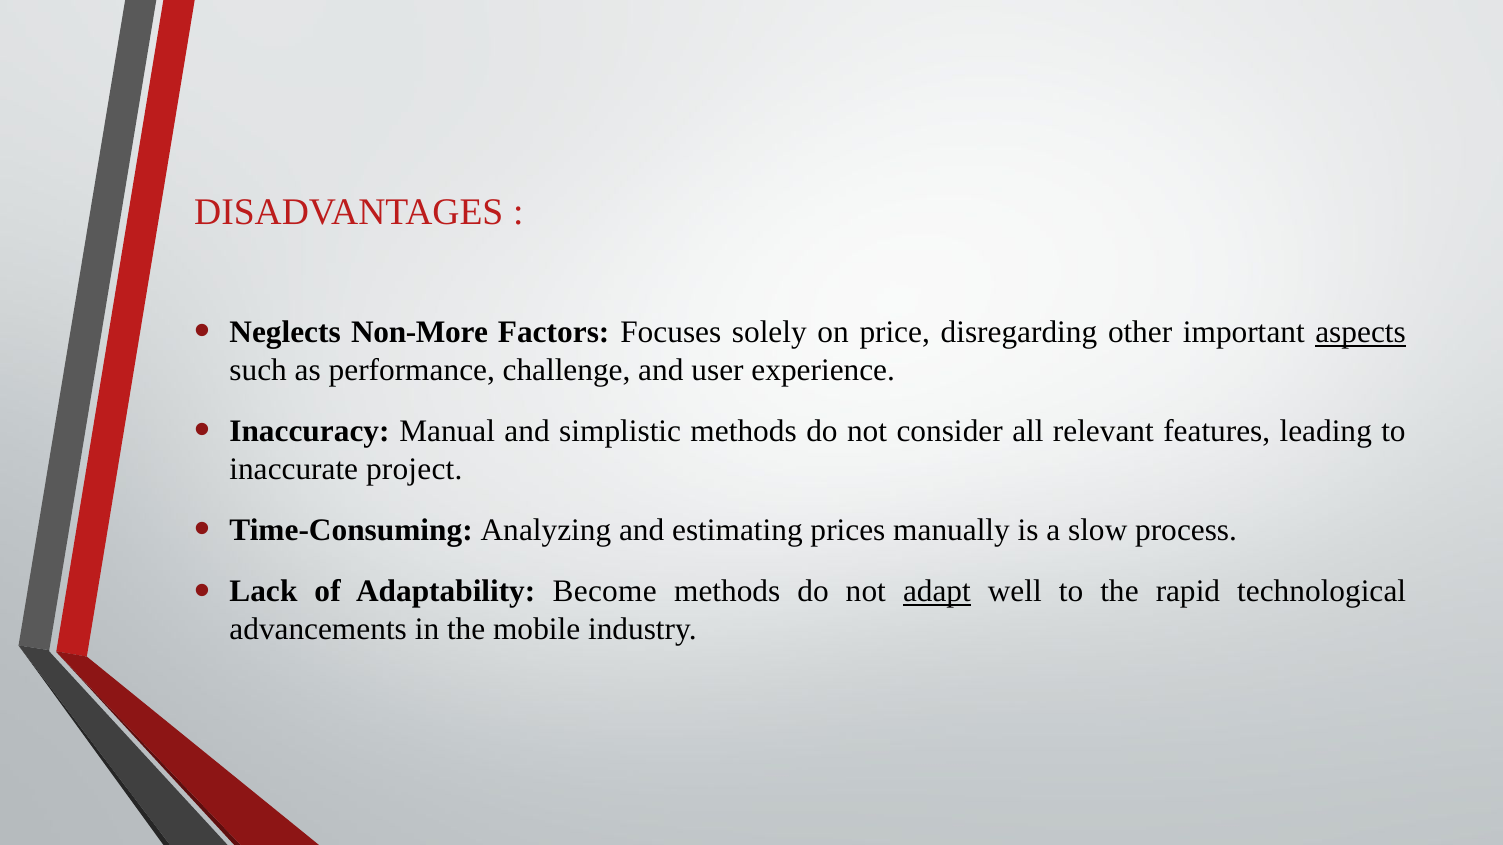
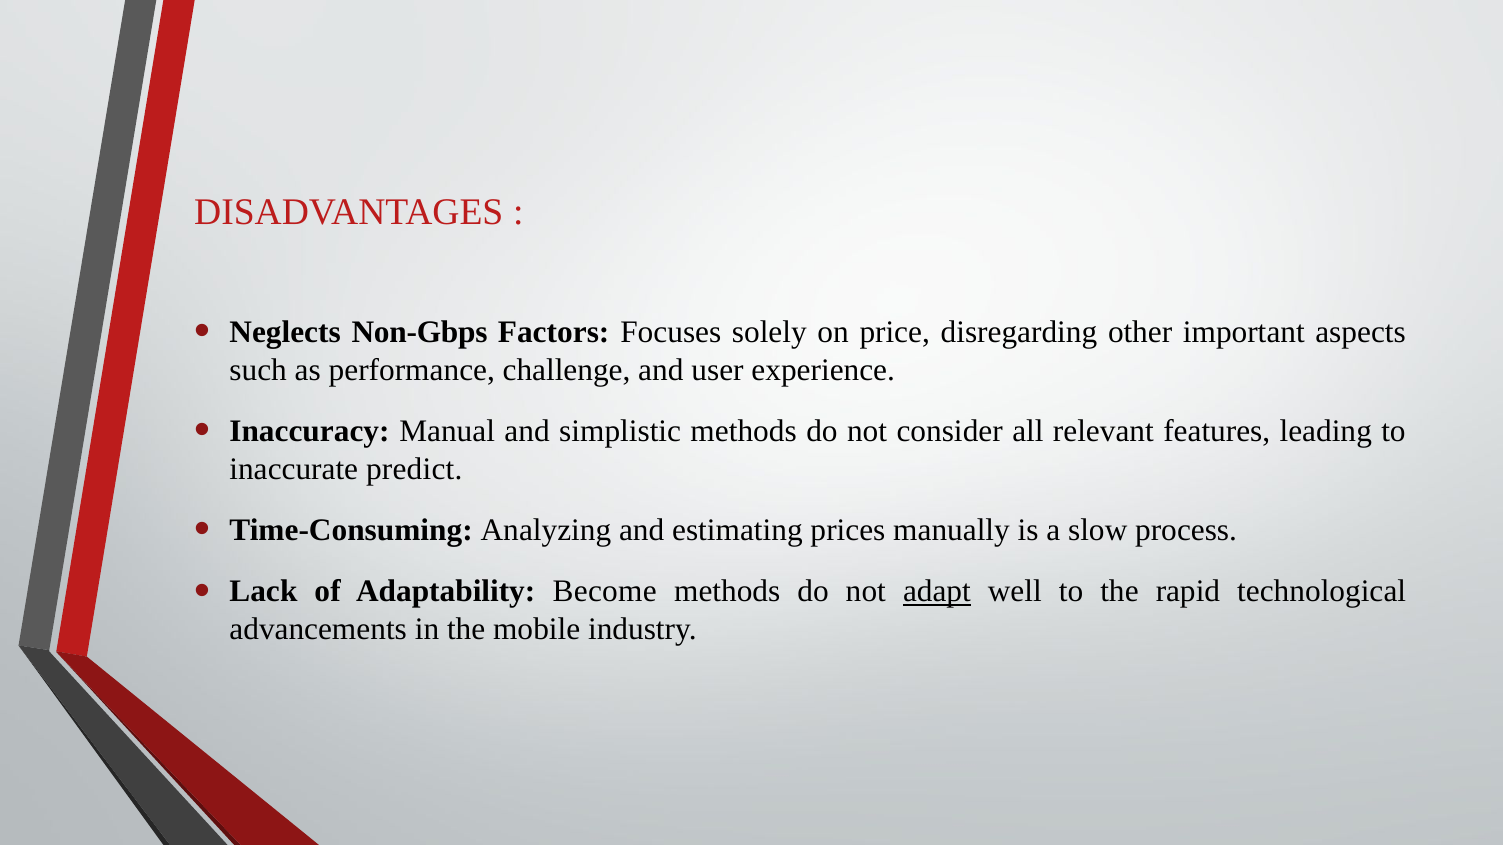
Non-More: Non-More -> Non-Gbps (420, 332)
aspects underline: present -> none (1361, 332)
project: project -> predict (414, 469)
